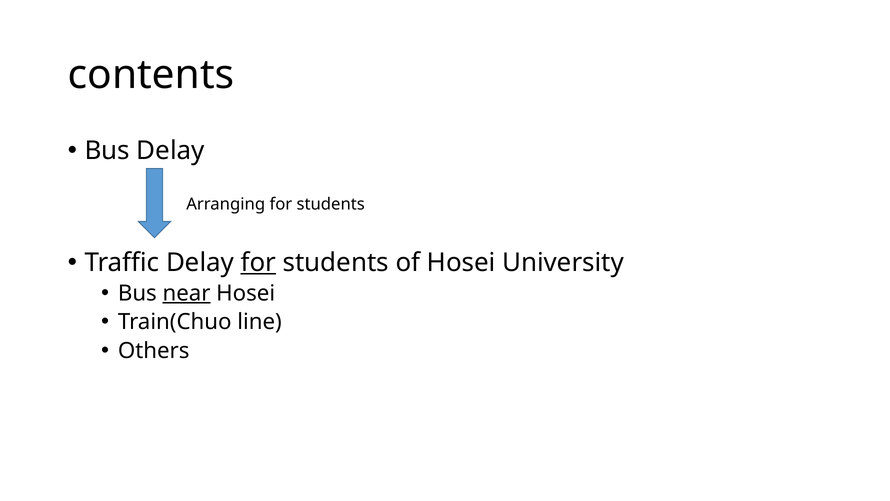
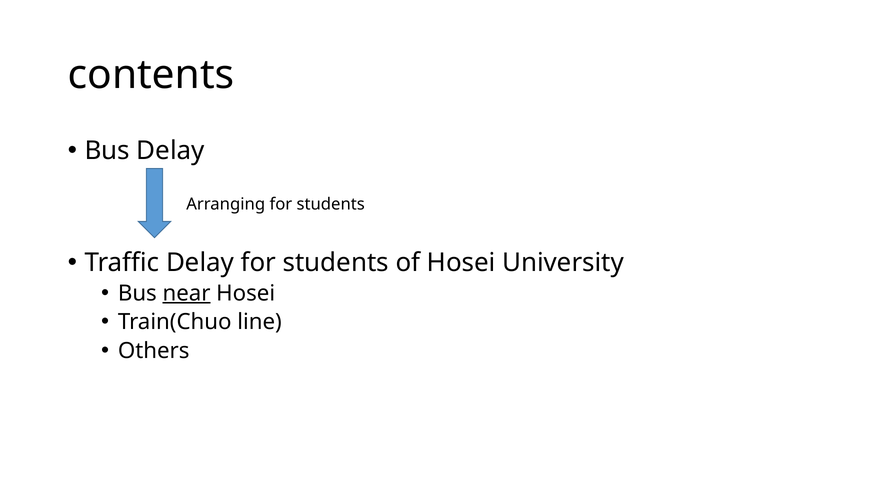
for underline: present -> none (258, 262)
